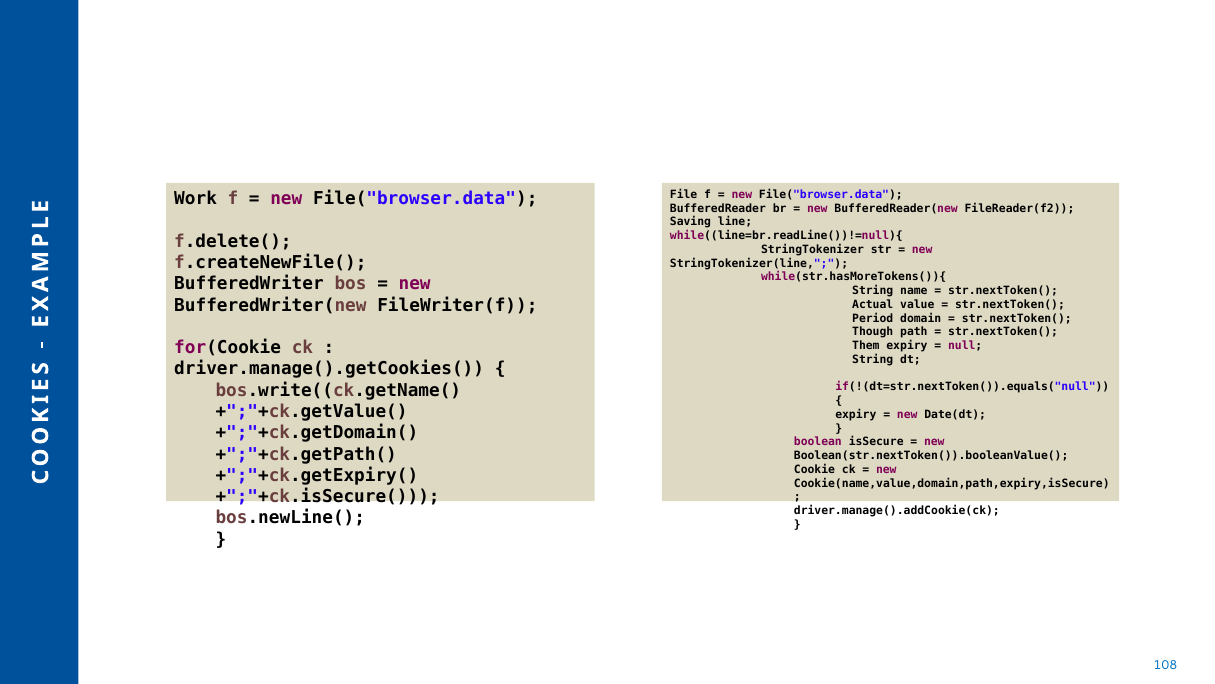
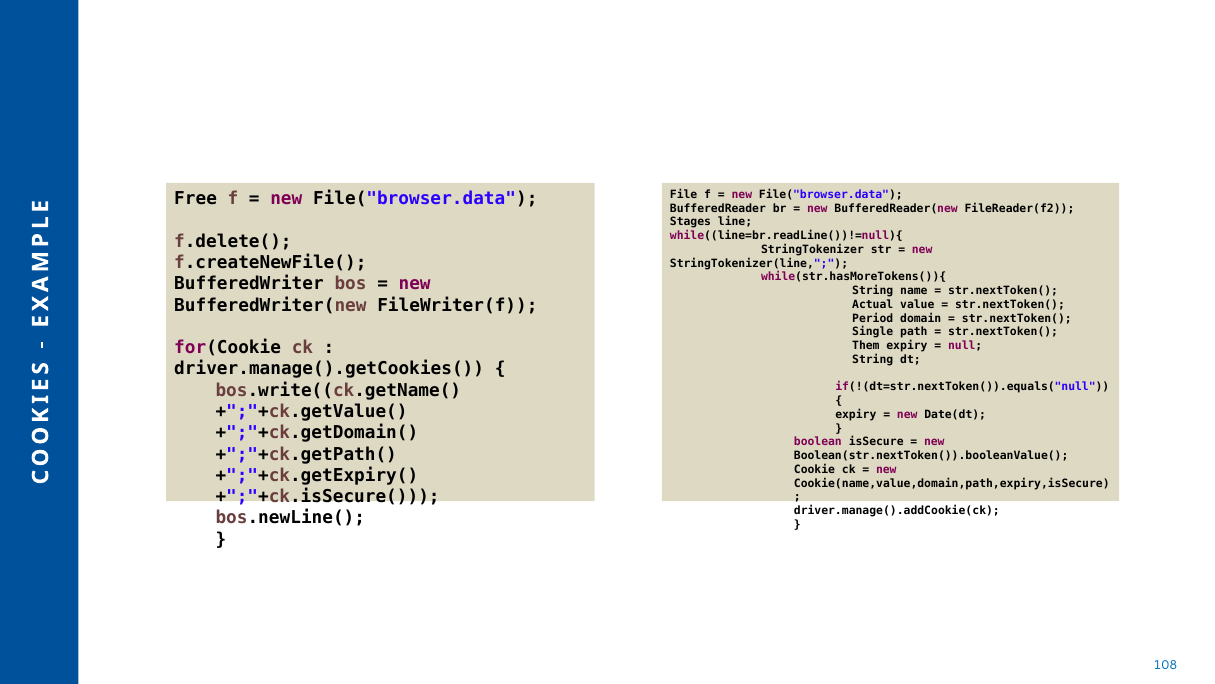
Work: Work -> Free (196, 199)
Saving: Saving -> Stages (690, 222)
Though: Though -> Single (873, 332)
